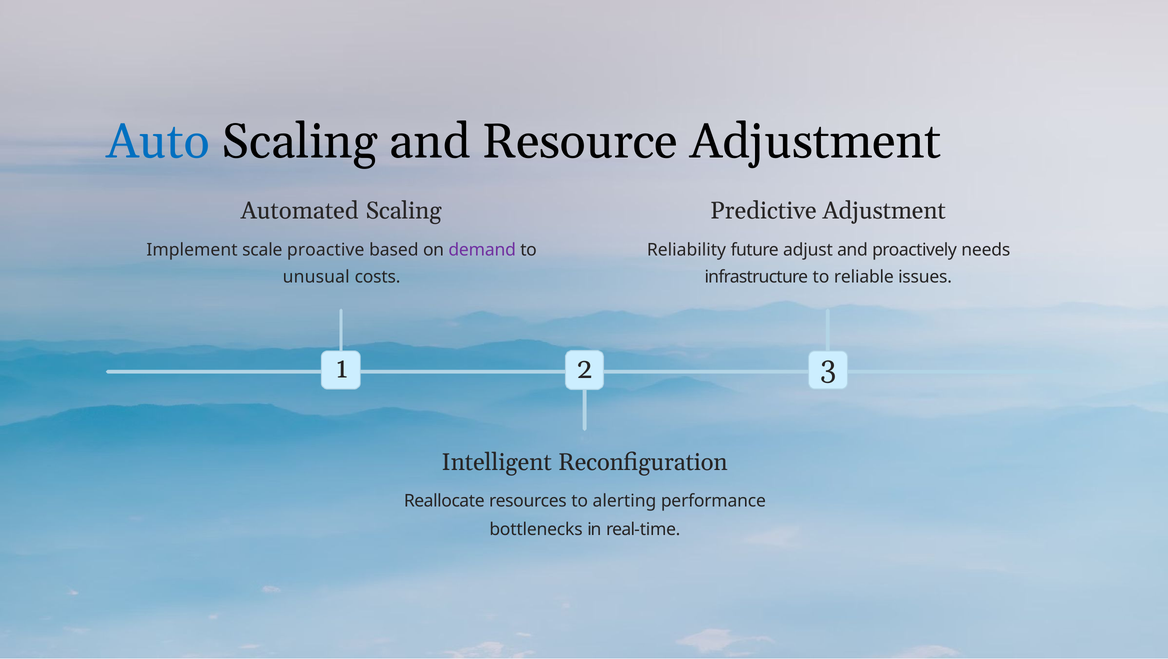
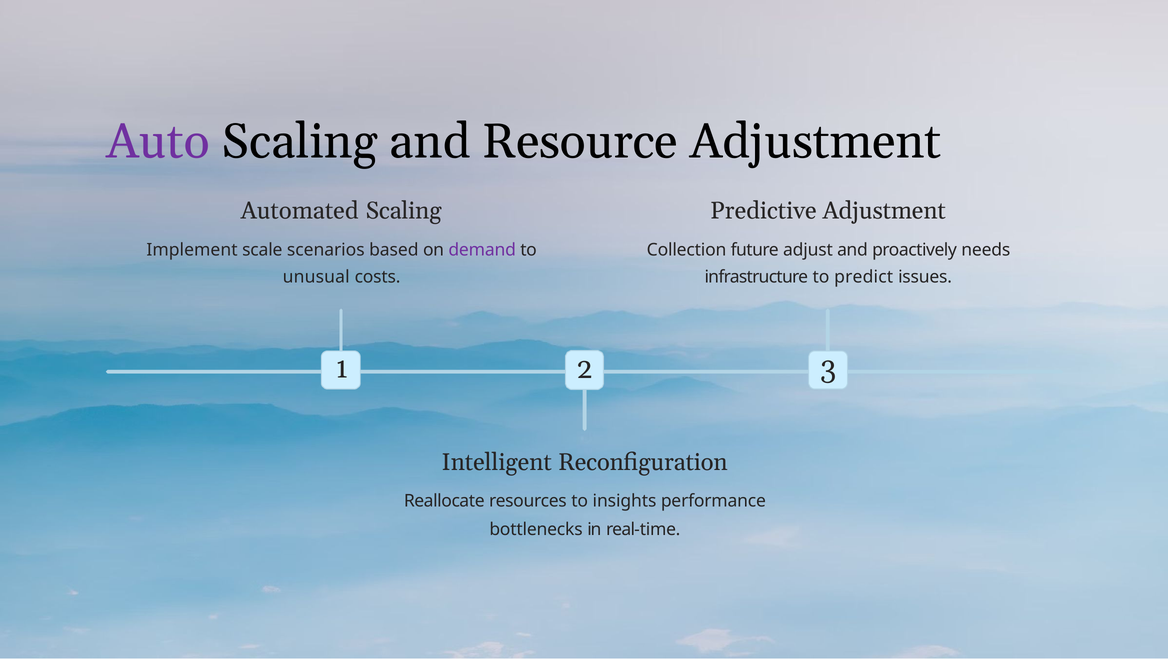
Auto colour: blue -> purple (158, 141)
proactive: proactive -> scenarios (326, 250)
Reliability: Reliability -> Collection (687, 250)
reliable: reliable -> predict (864, 277)
alerting: alerting -> insights (625, 501)
